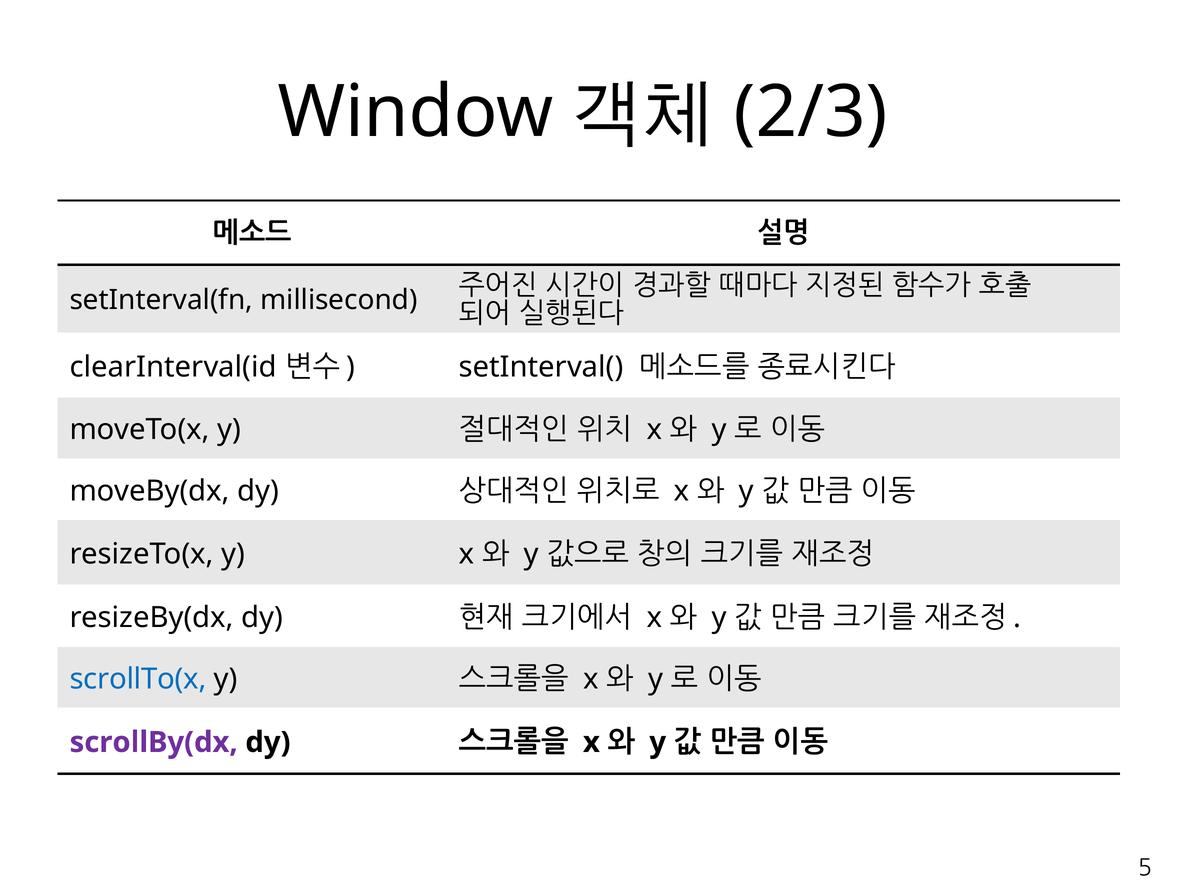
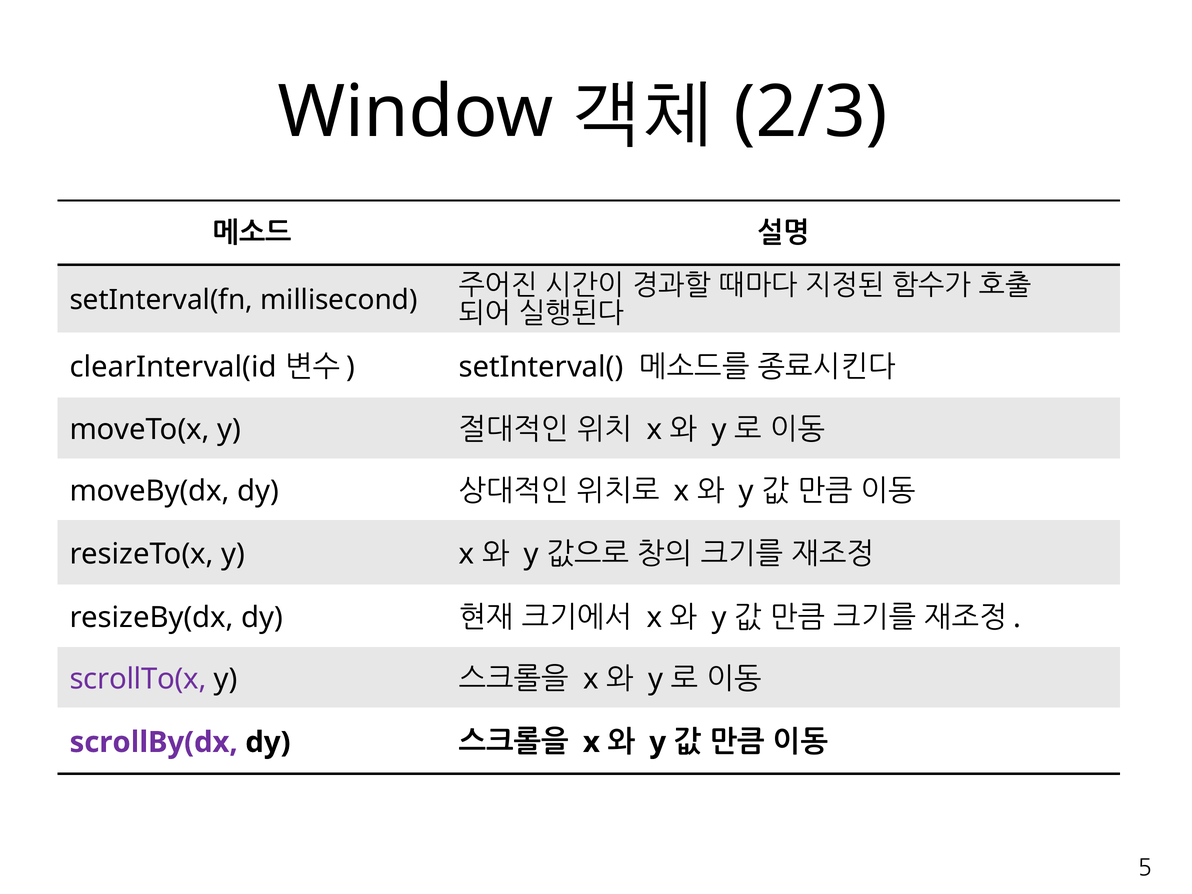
scrollTo(x colour: blue -> purple (138, 679)
